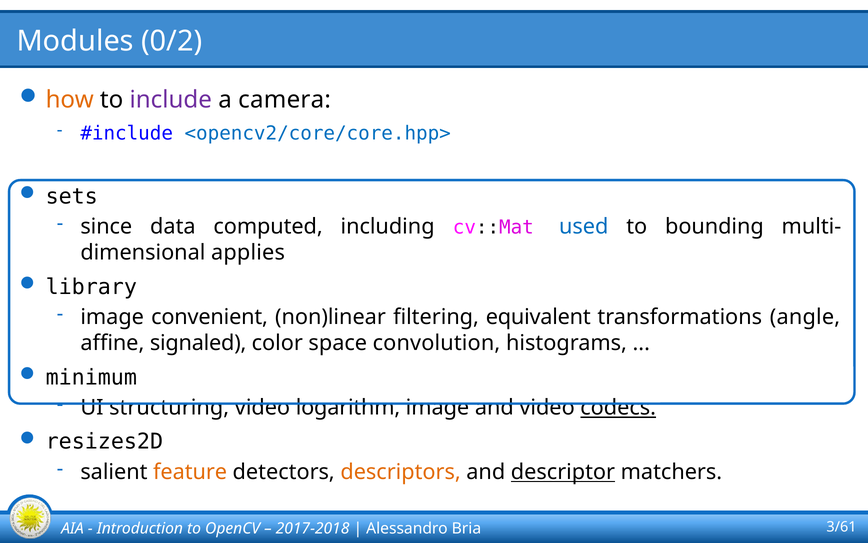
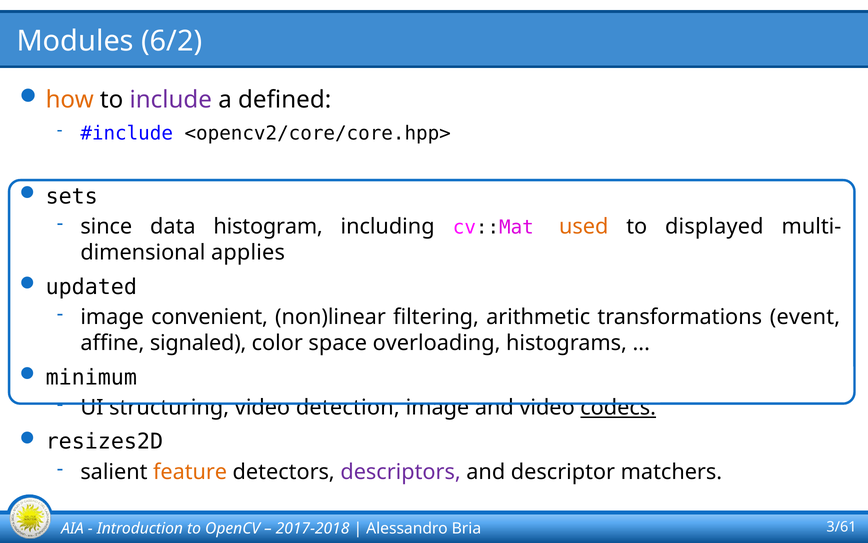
0/2: 0/2 -> 6/2 (172, 41)
camera: camera -> defined (285, 100)
<opencv2/core/core.hpp> colour: blue -> black (318, 133)
computed: computed -> histogram (268, 227)
used colour: blue -> orange (584, 227)
bounding: bounding -> displayed (714, 227)
library: library -> updated (91, 287)
equivalent: equivalent -> arithmetic (538, 317)
angle: angle -> event (805, 317)
convolution: convolution -> overloading (437, 343)
logarithm: logarithm -> detection (348, 407)
descriptors colour: orange -> purple (401, 472)
descriptor underline: present -> none (563, 472)
